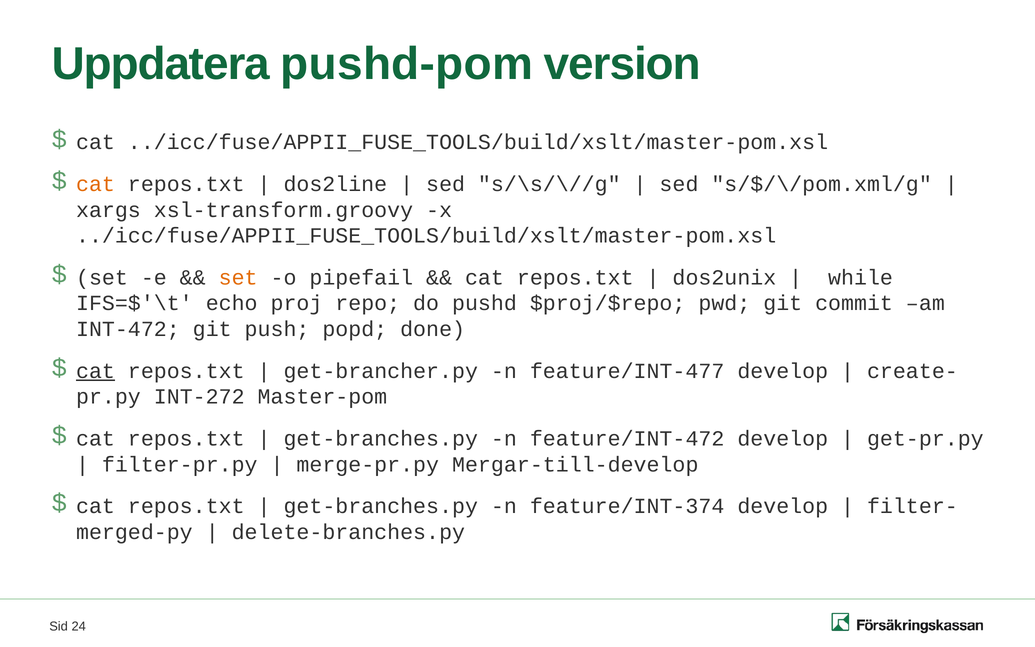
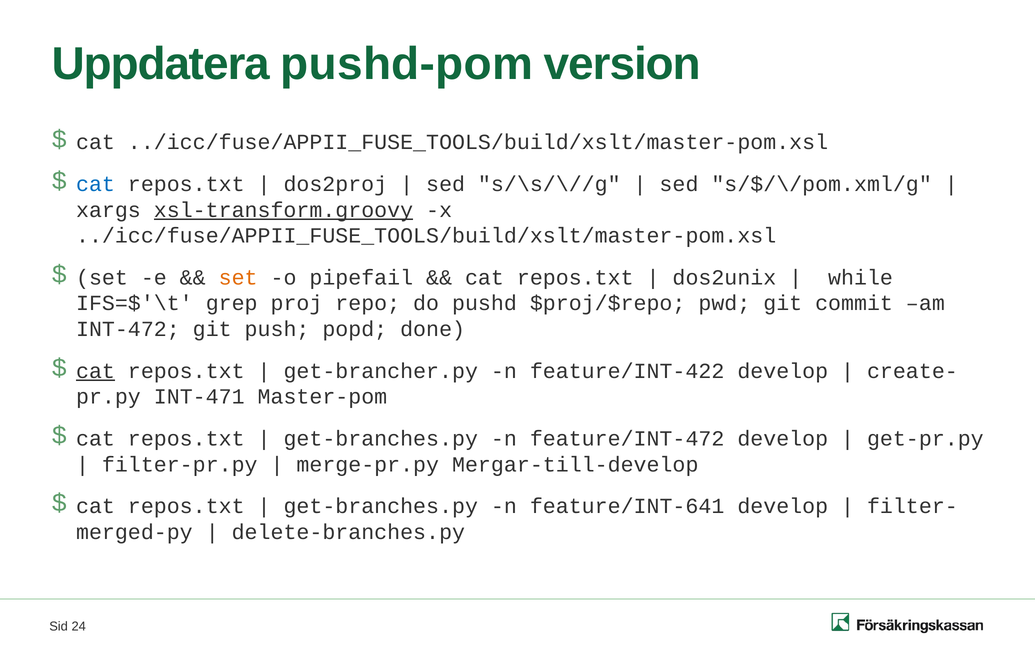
cat colour: orange -> blue (95, 184)
dos2line: dos2line -> dos2proj (335, 184)
xsl-transform.groovy underline: none -> present (283, 210)
echo: echo -> grep (232, 303)
feature/INT-477: feature/INT-477 -> feature/INT-422 (627, 371)
INT-272: INT-272 -> INT-471 (199, 397)
feature/INT-374: feature/INT-374 -> feature/INT-641 (627, 506)
